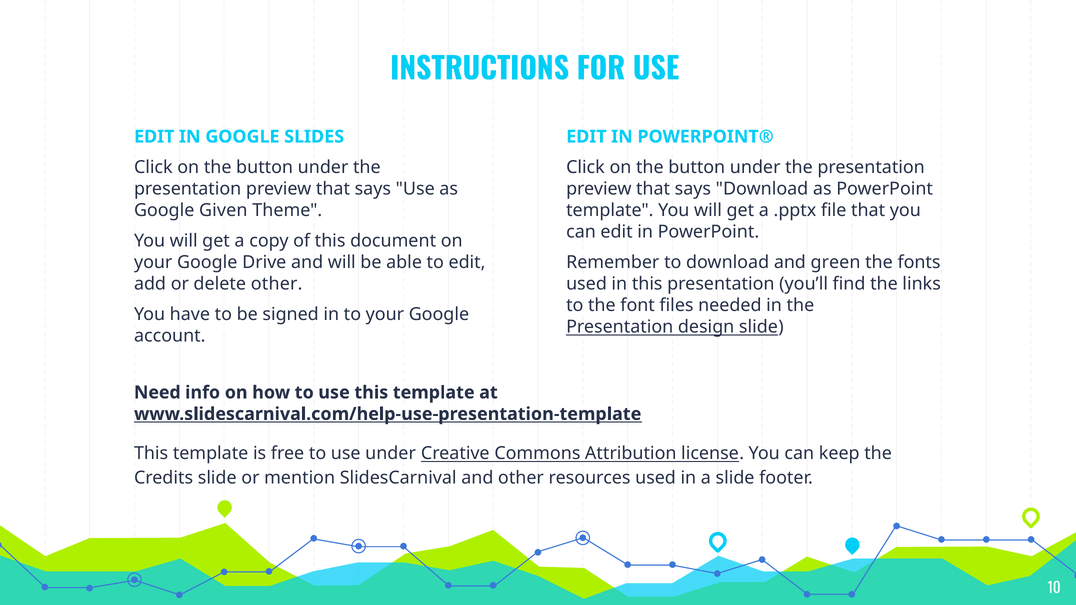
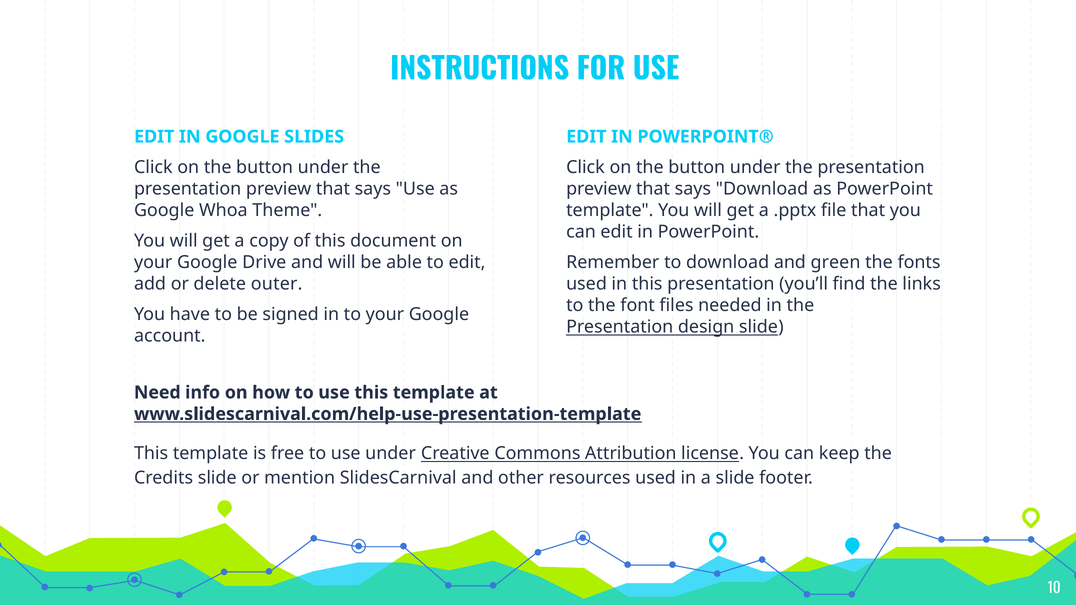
Given: Given -> Whoa (223, 210)
delete other: other -> outer (277, 284)
